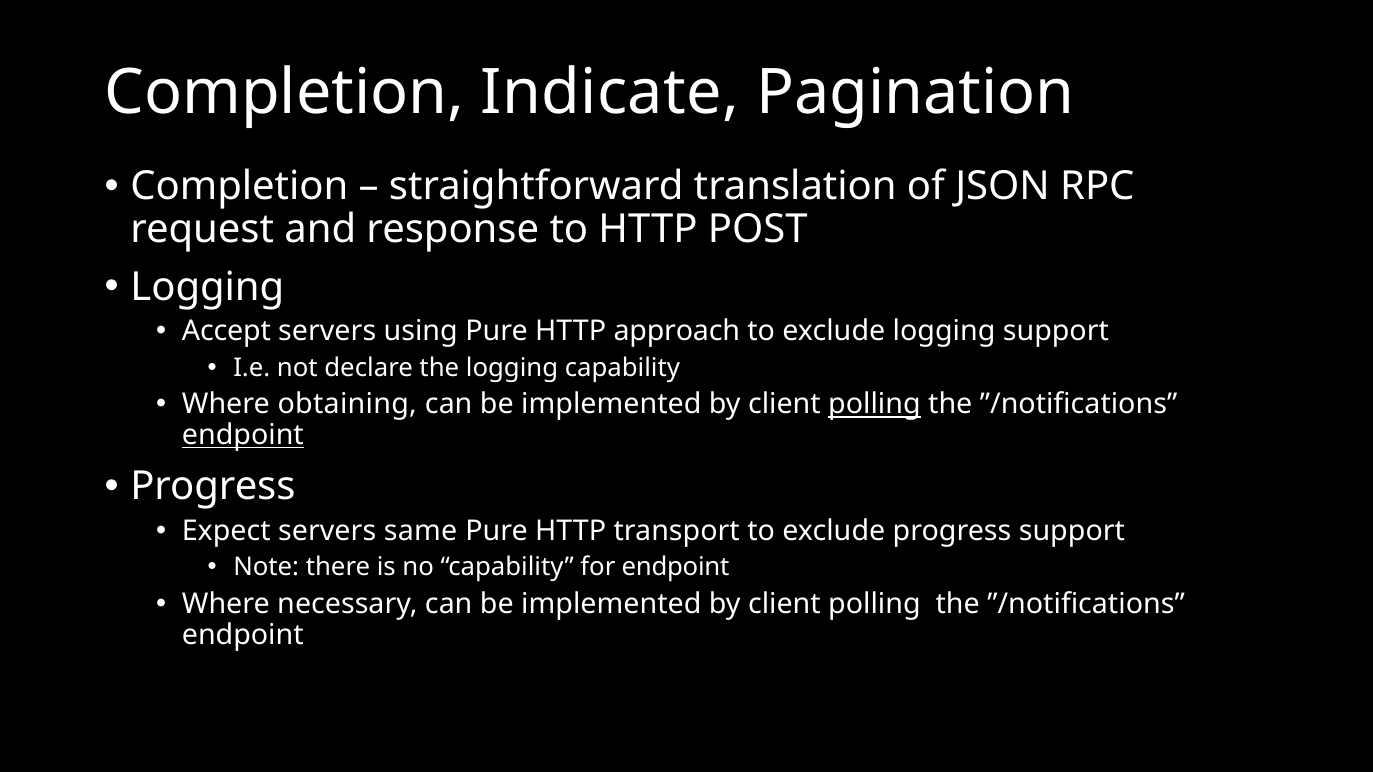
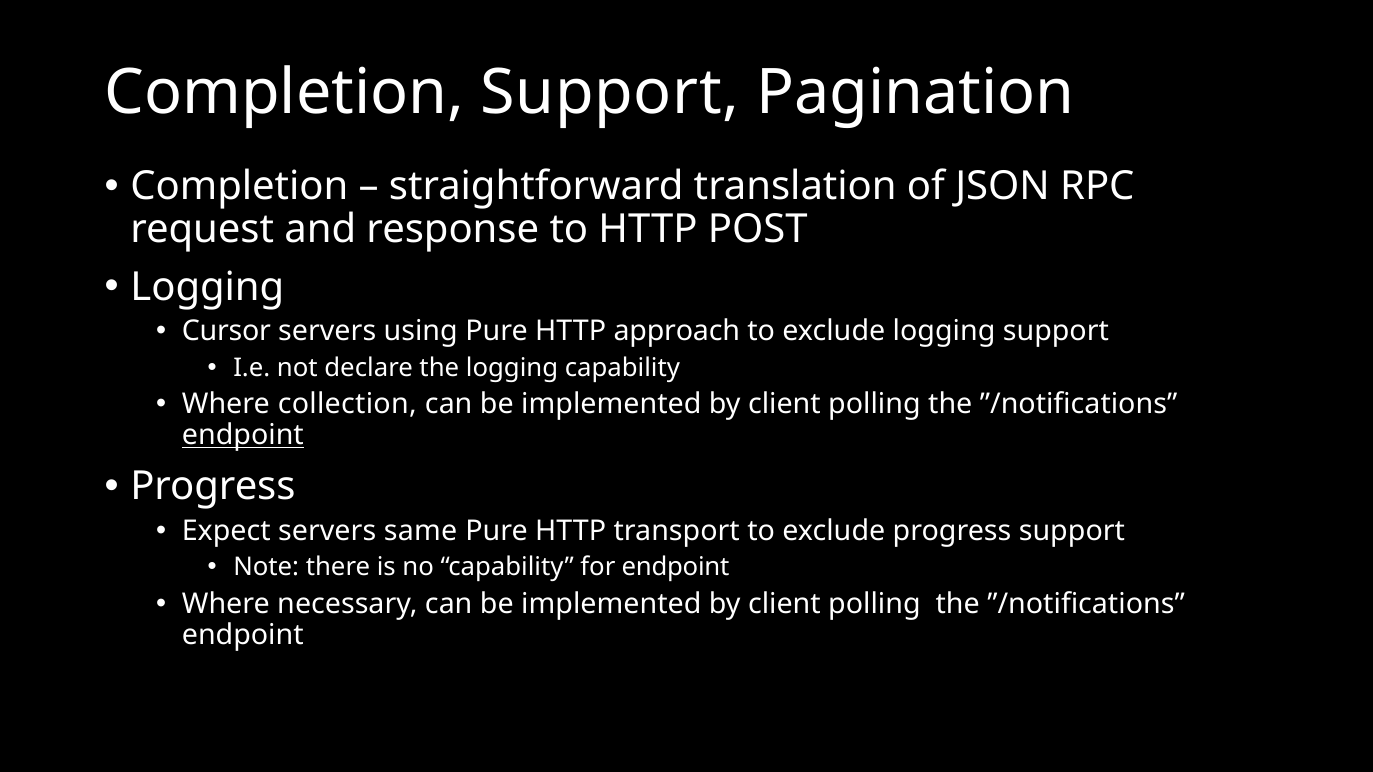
Completion Indicate: Indicate -> Support (610, 92)
Accept: Accept -> Cursor (226, 332)
obtaining: obtaining -> collection (347, 405)
polling underline: present -> none (874, 405)
